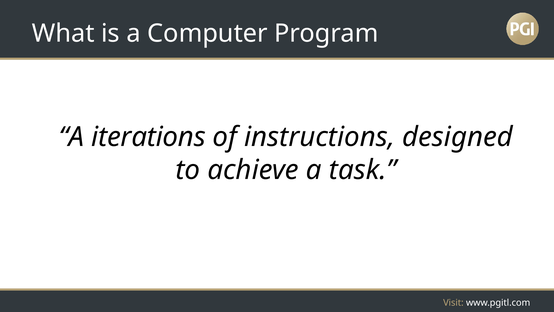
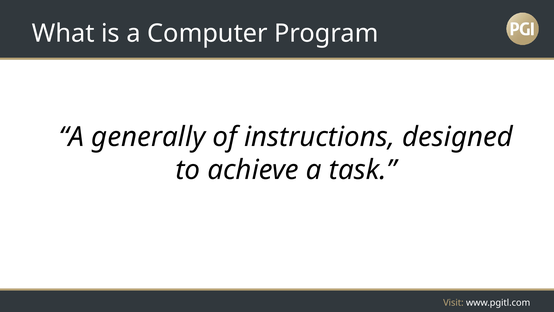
iterations: iterations -> generally (148, 137)
